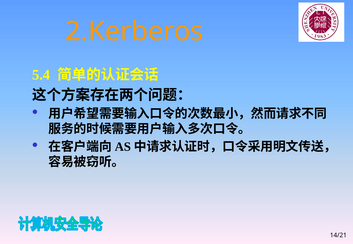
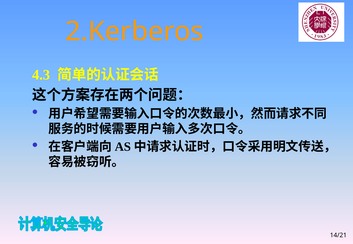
5.4: 5.4 -> 4.3 (41, 75)
